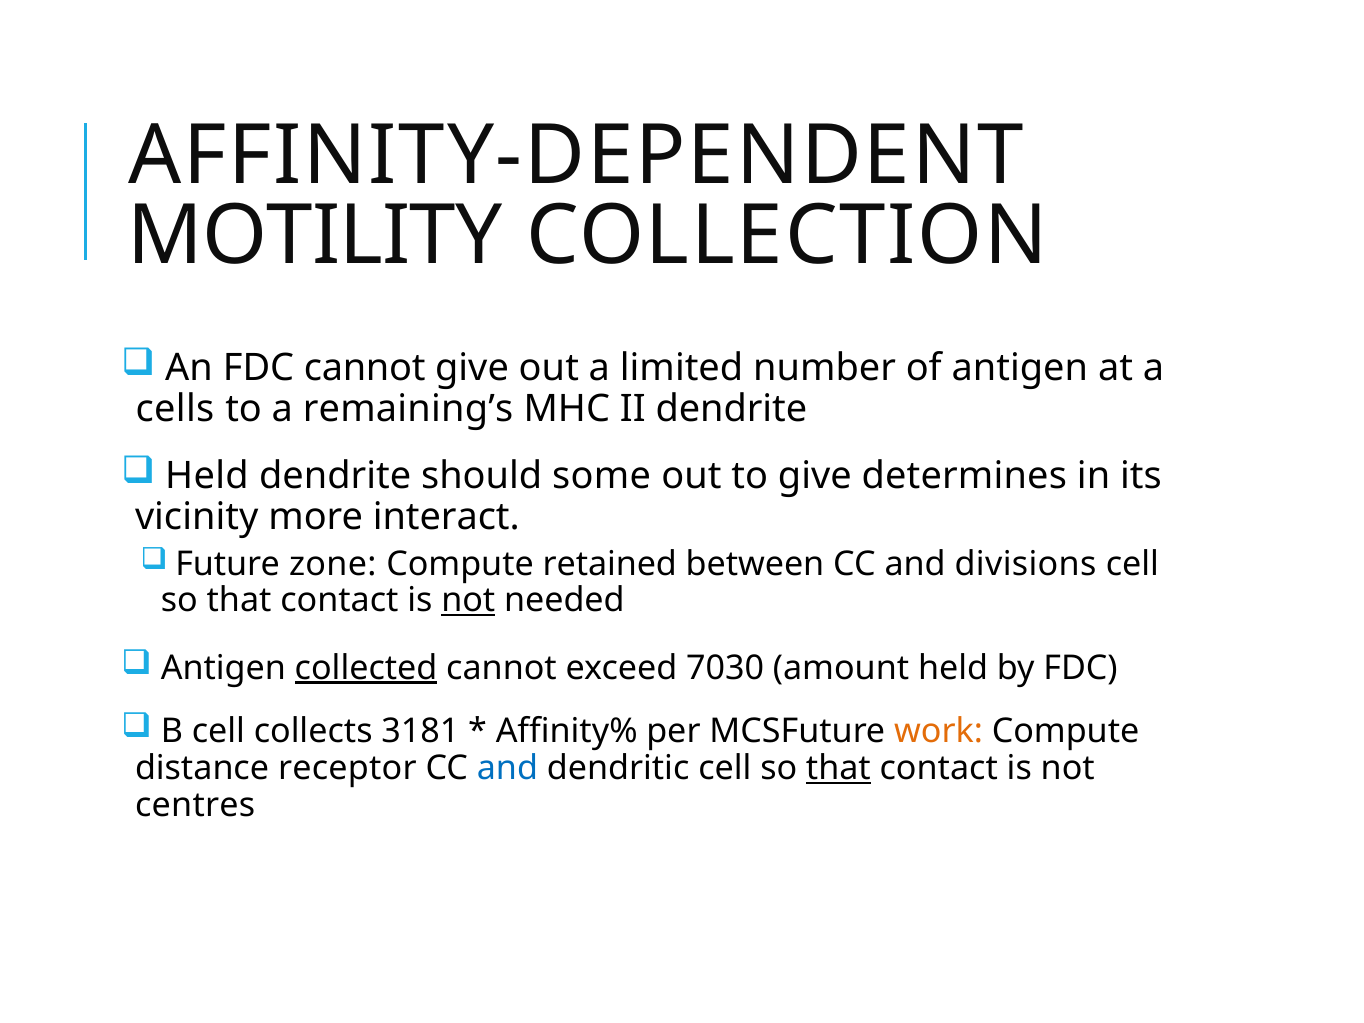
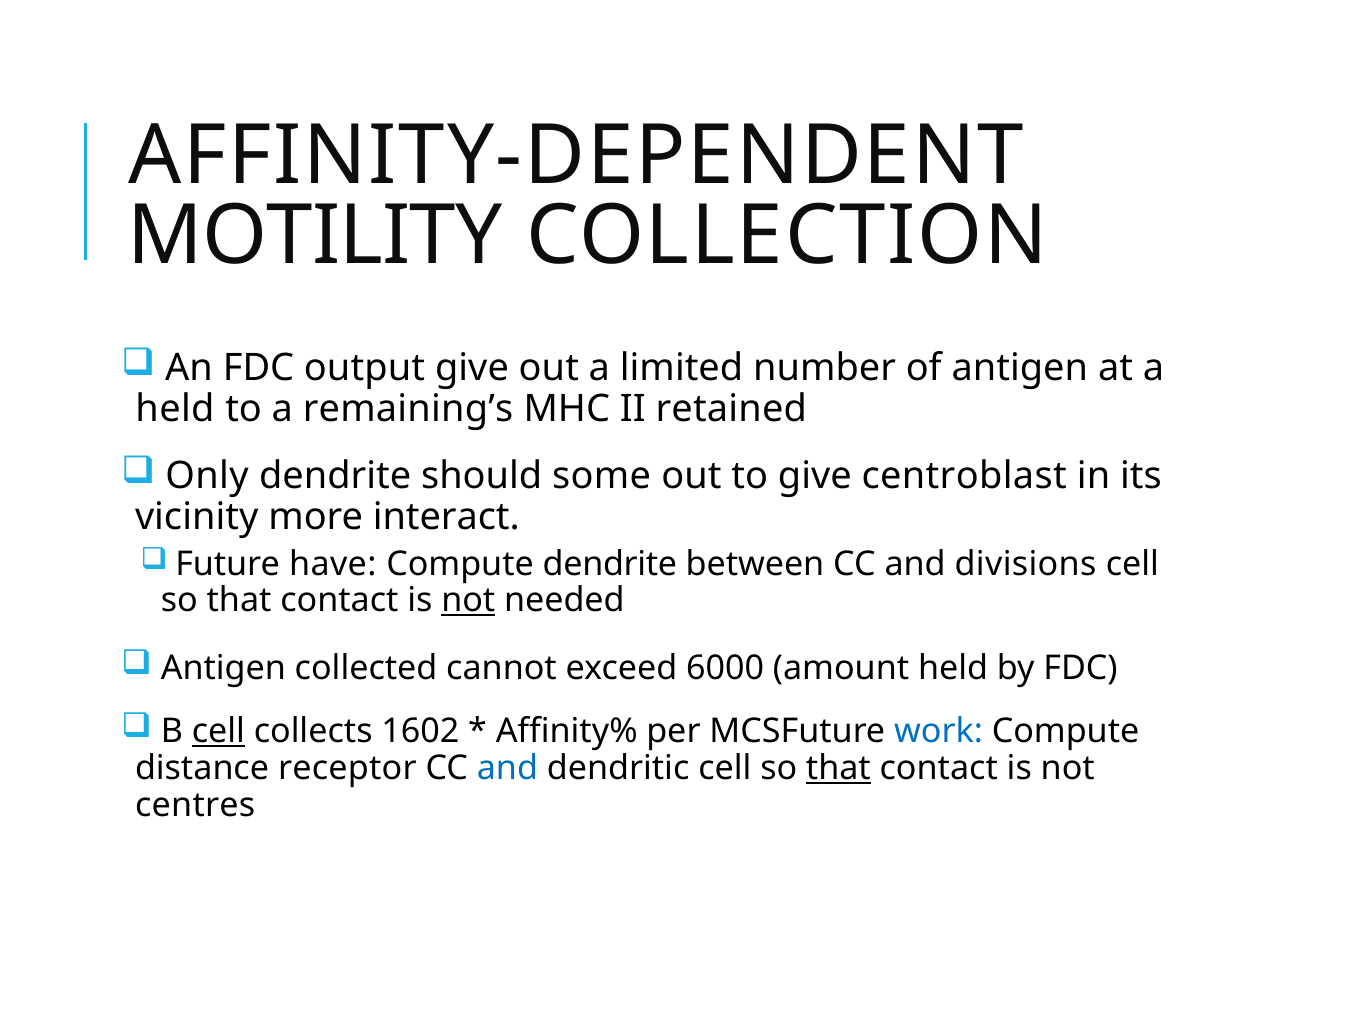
FDC cannot: cannot -> output (364, 368)
cells: cells -> held (175, 409)
II dendrite: dendrite -> retained (731, 409)
Held: Held -> Only (207, 476)
determines: determines -> centroblast (964, 476)
zone: zone -> have (333, 564)
Compute retained: retained -> dendrite (610, 564)
collected underline: present -> none (366, 668)
7030: 7030 -> 6000 (725, 668)
cell underline: none -> present (218, 731)
3181: 3181 -> 1602 (420, 731)
work colour: orange -> blue (939, 731)
